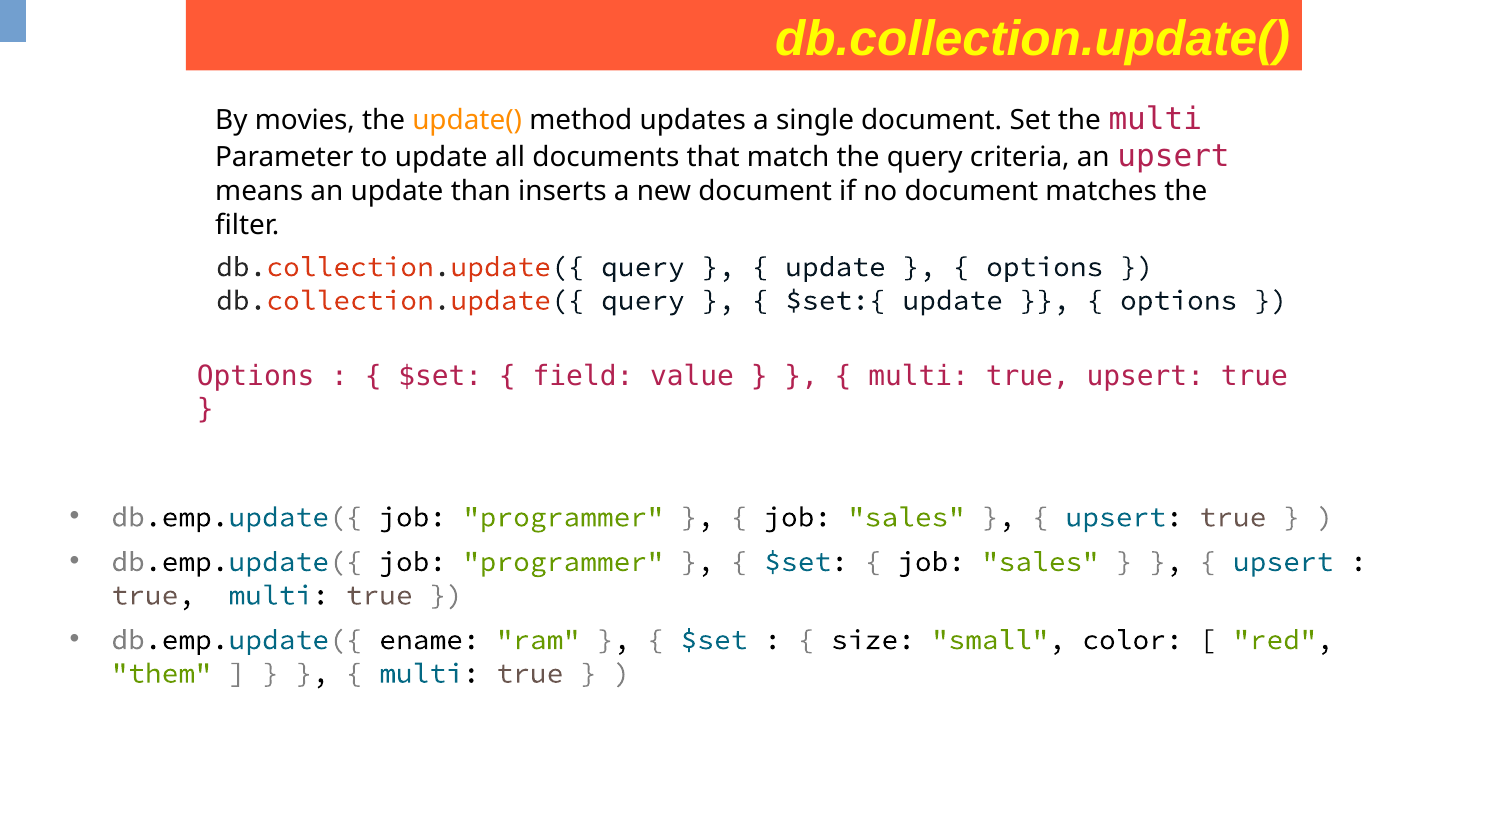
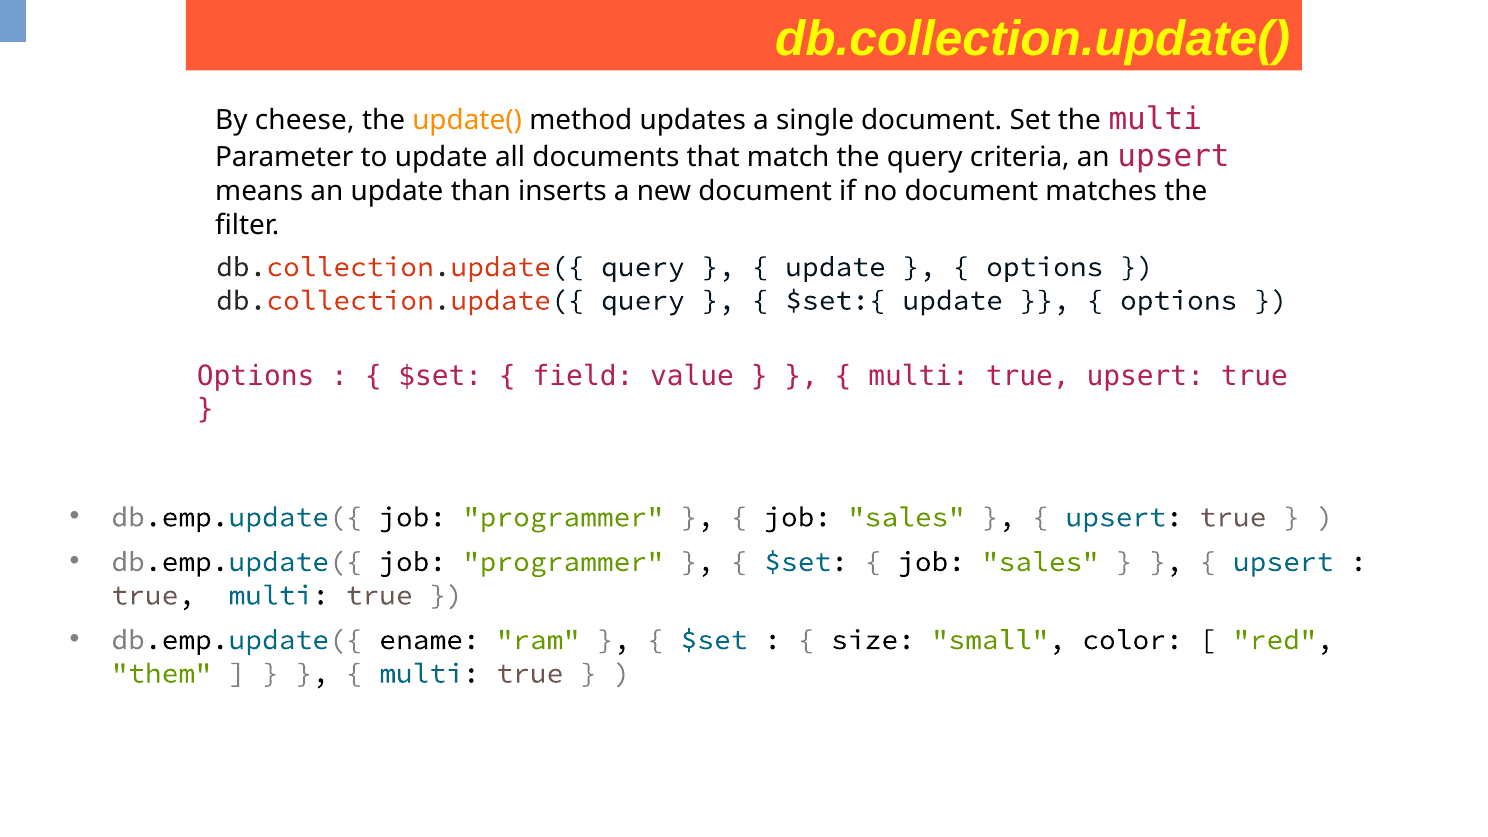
movies: movies -> cheese (305, 120)
